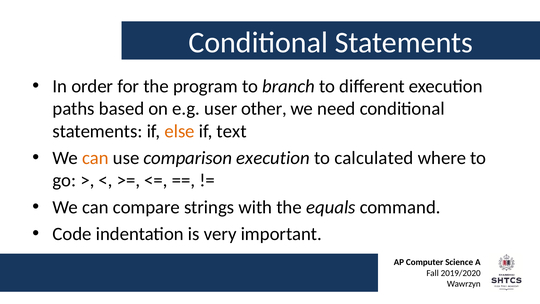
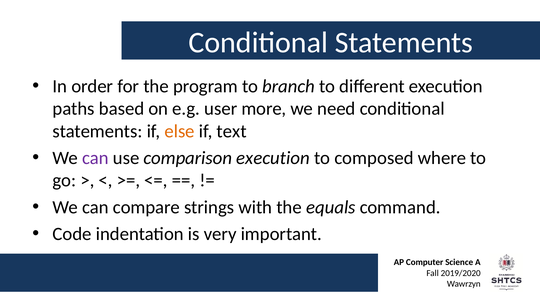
other: other -> more (264, 109)
can colour: orange -> purple (95, 158)
calculated: calculated -> composed (374, 158)
